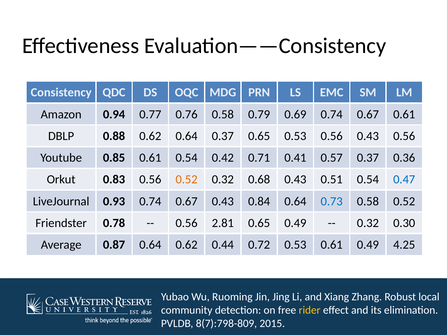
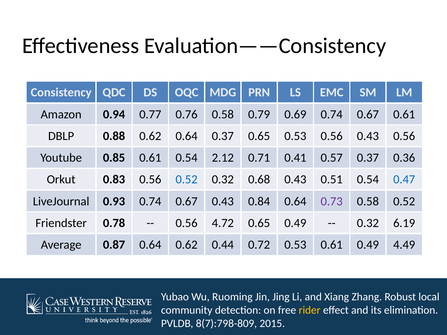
0.42: 0.42 -> 2.12 (223, 158)
0.52 colour: orange -> blue (187, 180)
0.73 colour: blue -> purple (332, 201)
2.81: 2.81 -> 4.72 (223, 223)
0.30: 0.30 -> 6.19 (404, 223)
4.25: 4.25 -> 4.49 (404, 245)
